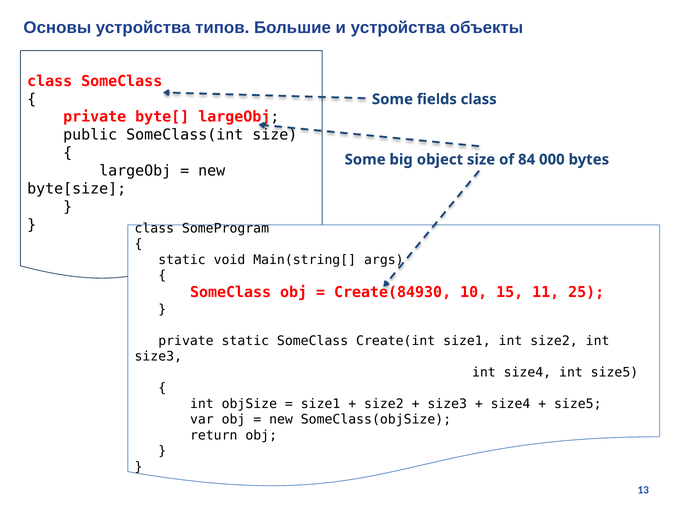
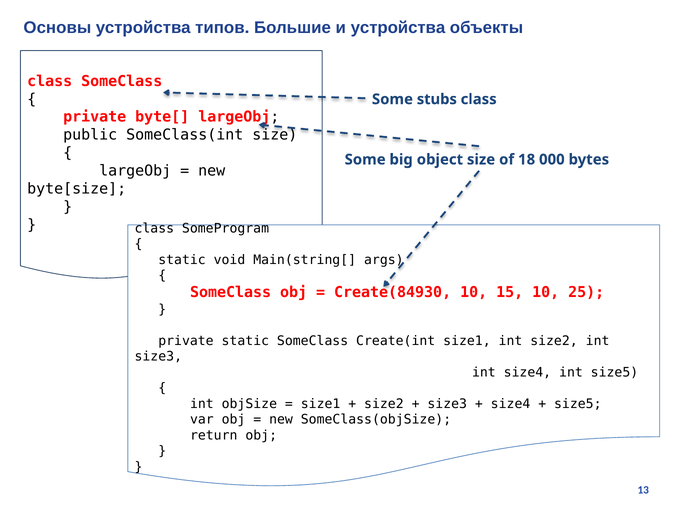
fields: fields -> stubs (437, 99)
84: 84 -> 18 (527, 160)
15 11: 11 -> 10 (546, 293)
